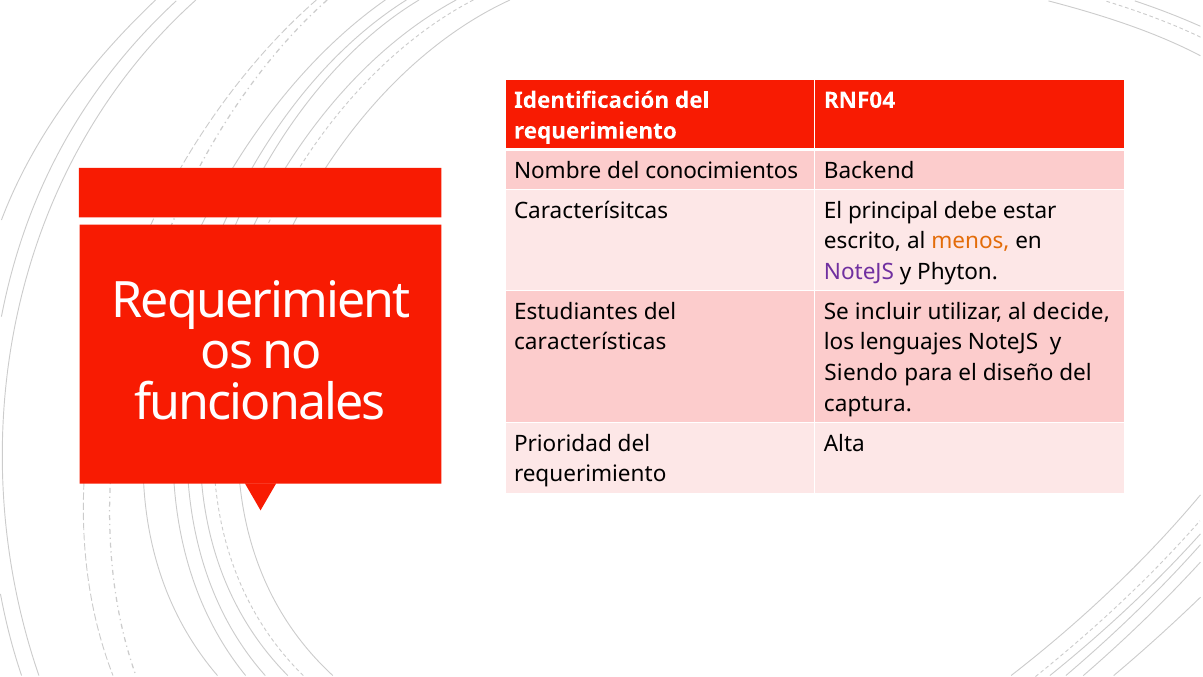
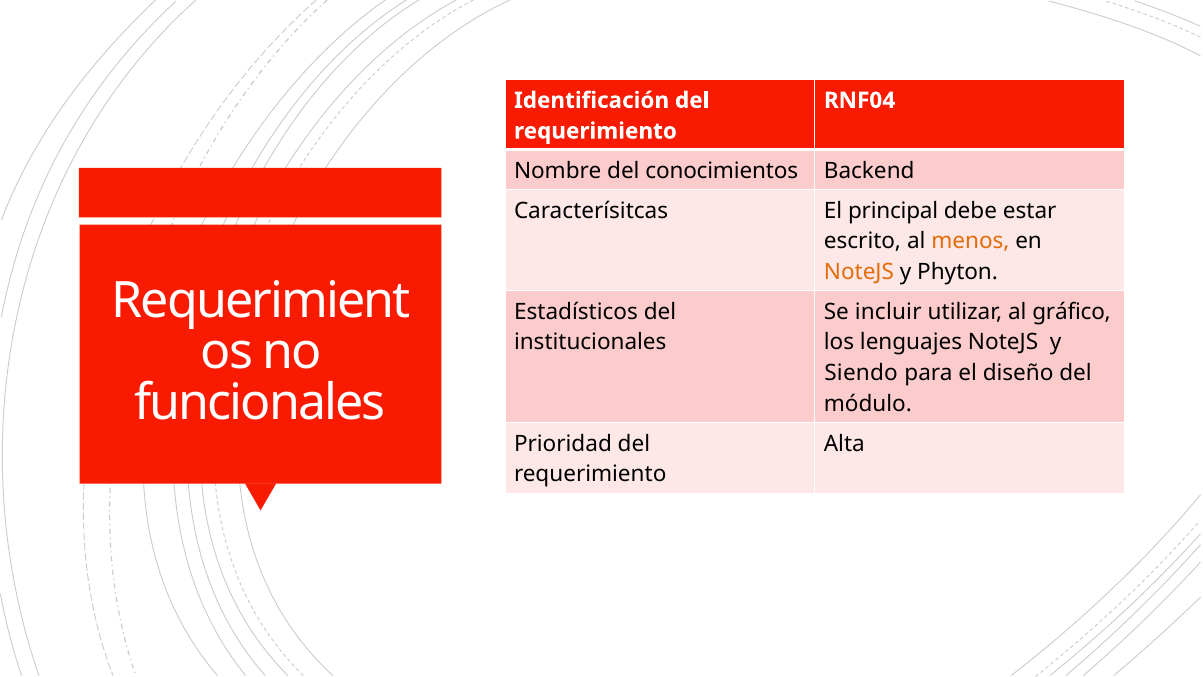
NoteJS colour: purple -> orange (859, 272)
Estudiantes: Estudiantes -> Estadísticos (576, 312)
decide: decide -> gráfico (1072, 312)
características: características -> institucionales (590, 342)
captura: captura -> módulo (868, 404)
